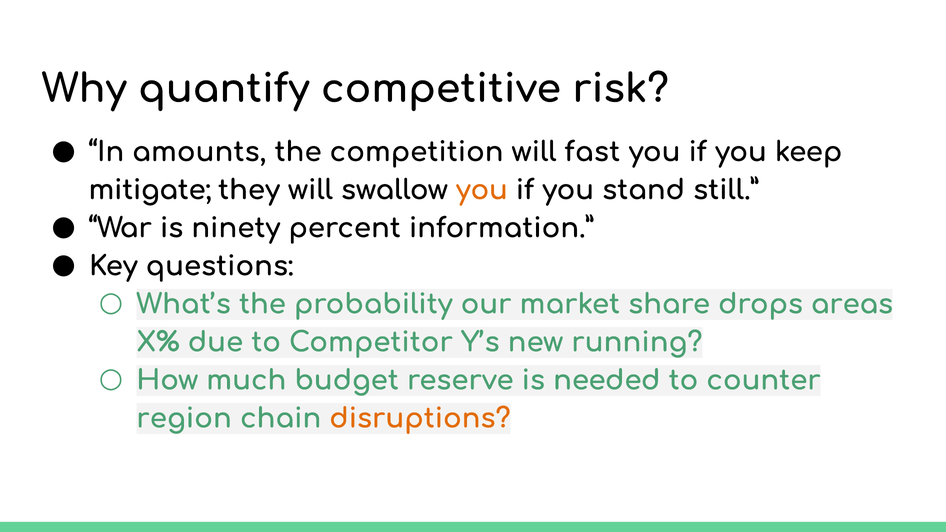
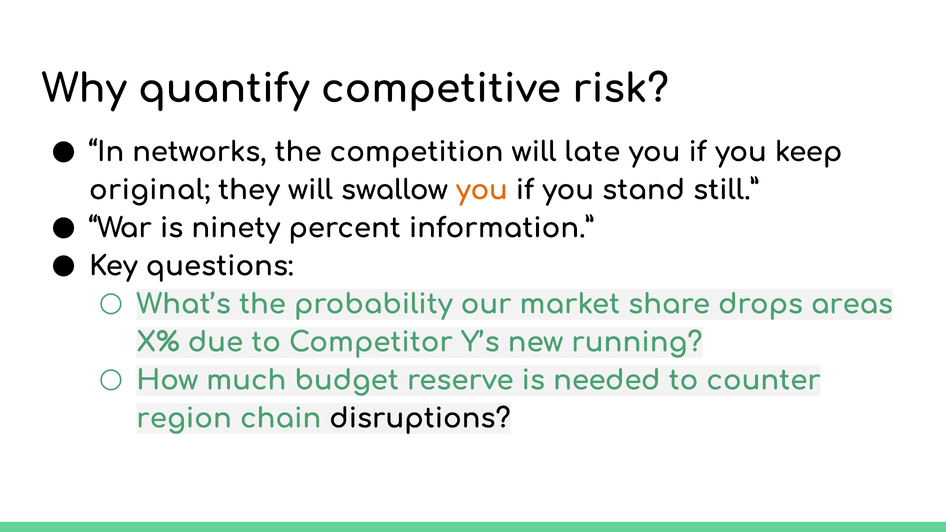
amounts: amounts -> networks (199, 152)
fast: fast -> late (592, 152)
mitigate: mitigate -> original (149, 190)
disruptions colour: orange -> black (420, 419)
